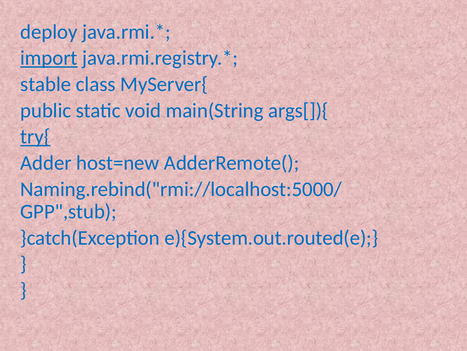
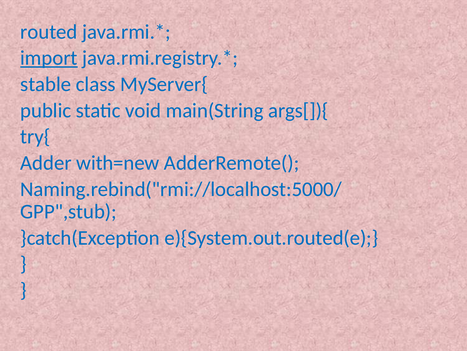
deploy: deploy -> routed (49, 32)
try{ underline: present -> none (35, 136)
host=new: host=new -> with=new (118, 163)
